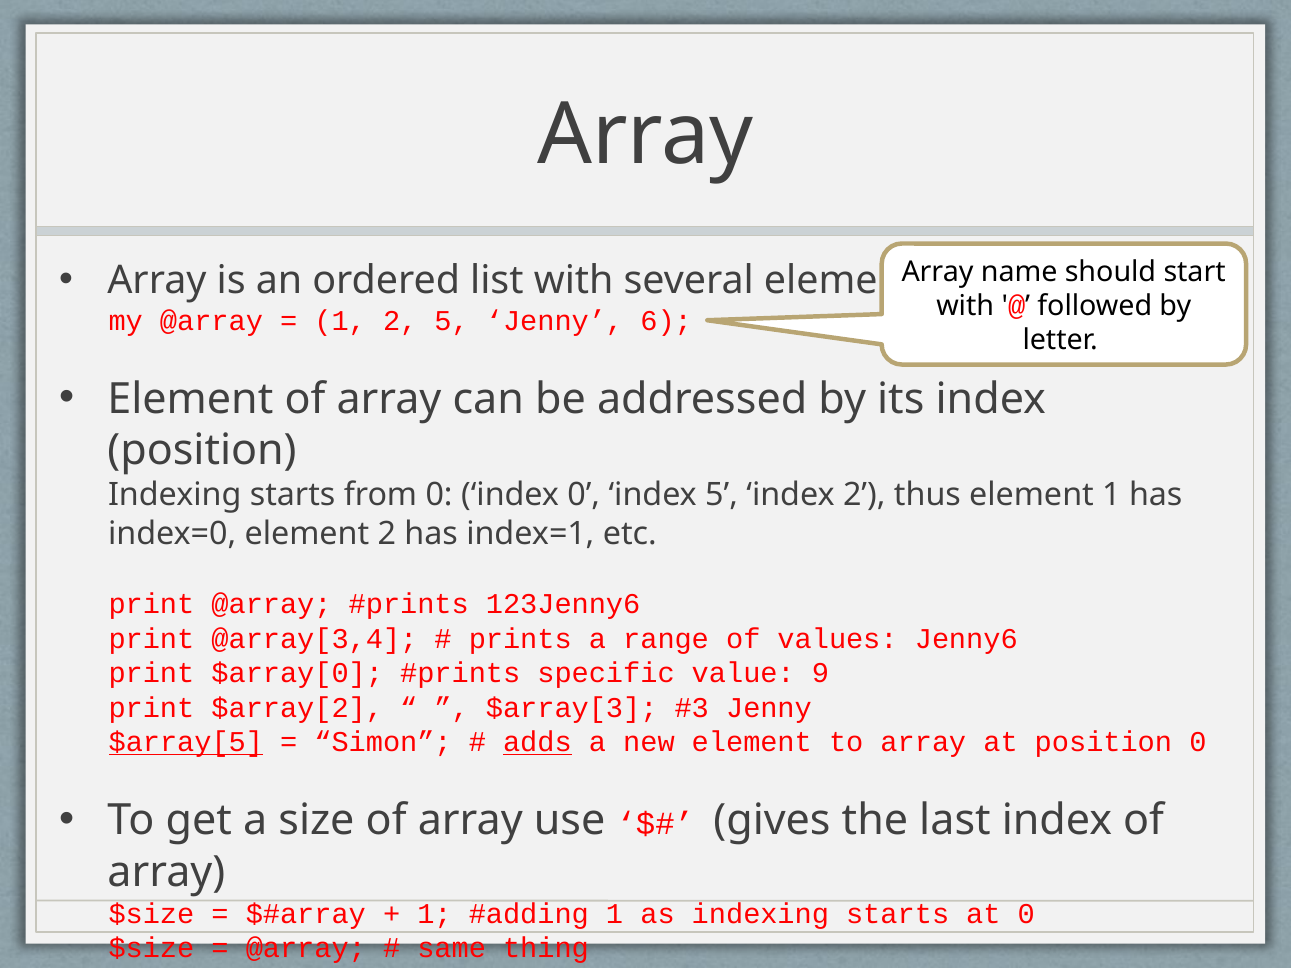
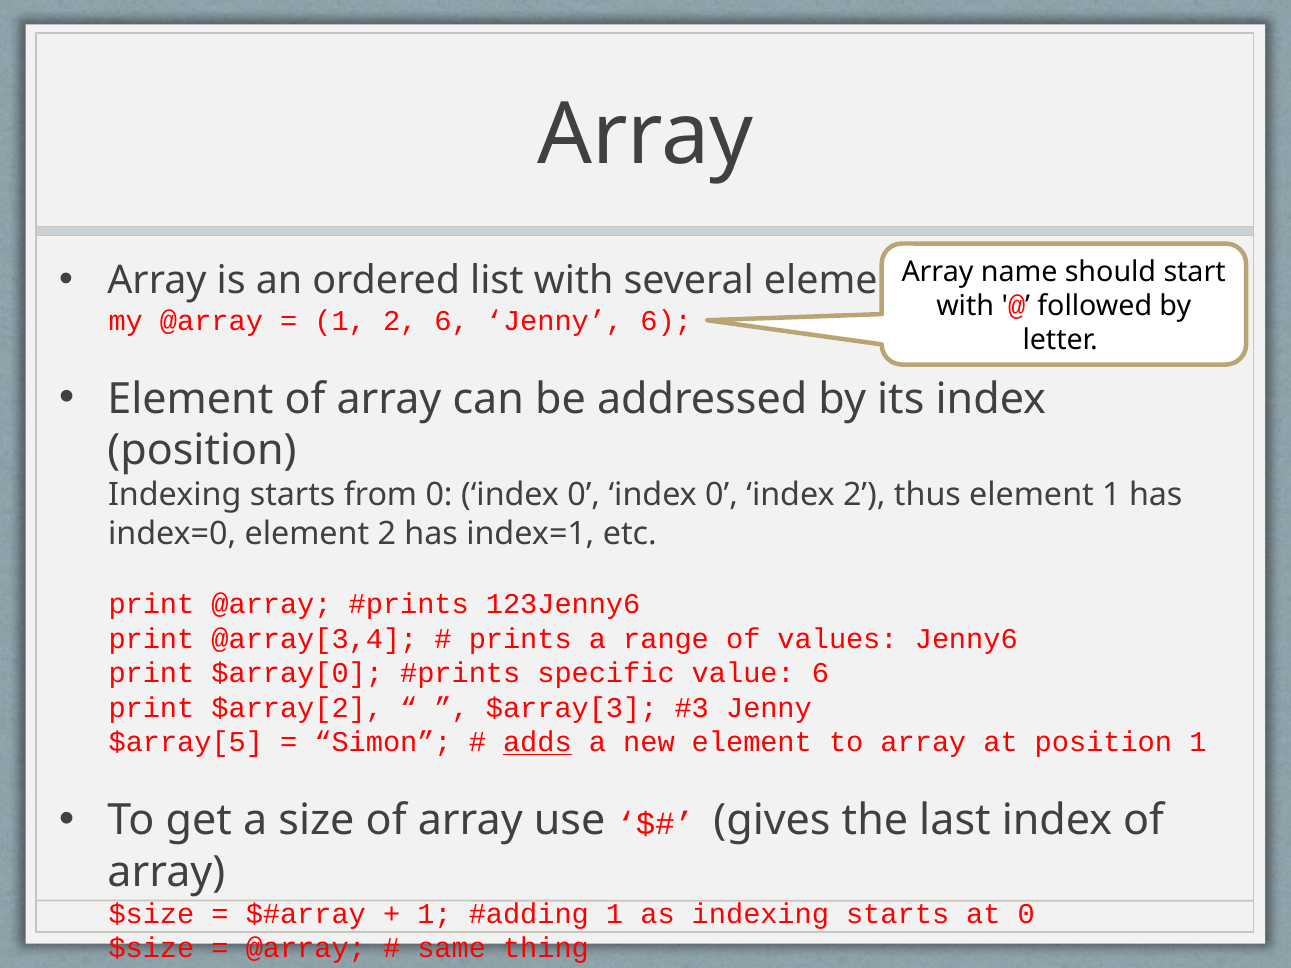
2 5: 5 -> 6 (452, 321)
index 0 index 5: 5 -> 0 (722, 495)
value 9: 9 -> 6 (820, 673)
$array[5 underline: present -> none (186, 742)
position 0: 0 -> 1 (1198, 742)
